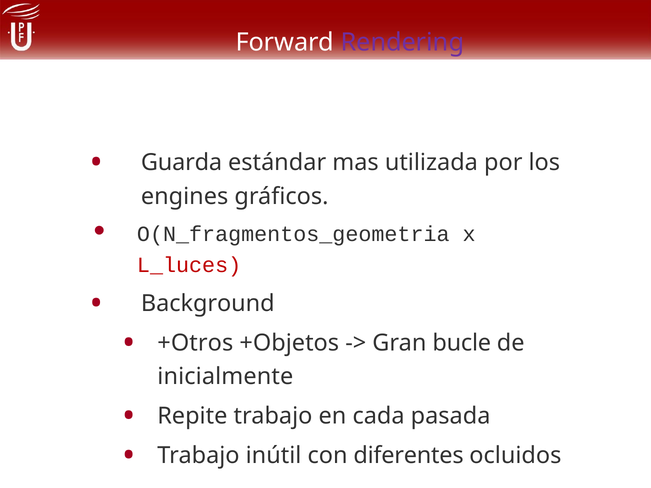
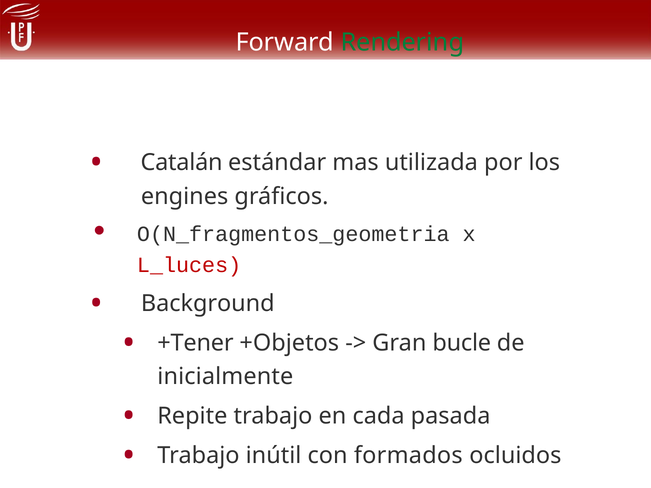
Rendering colour: purple -> green (402, 42)
Guarda: Guarda -> Catalán (182, 162)
+Otros: +Otros -> +Tener (195, 343)
diferentes: diferentes -> formados (408, 456)
